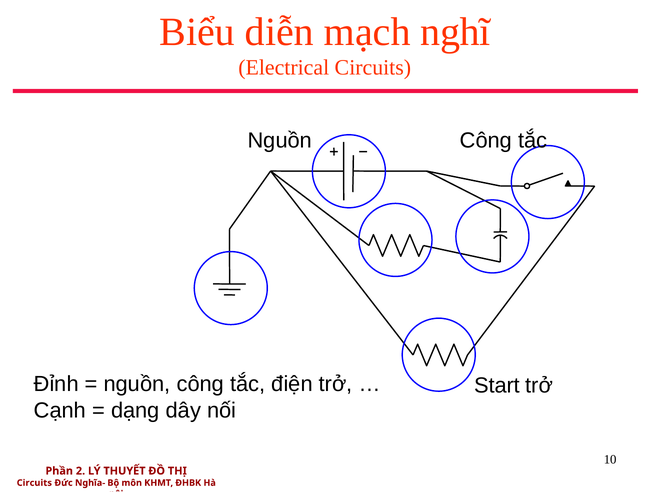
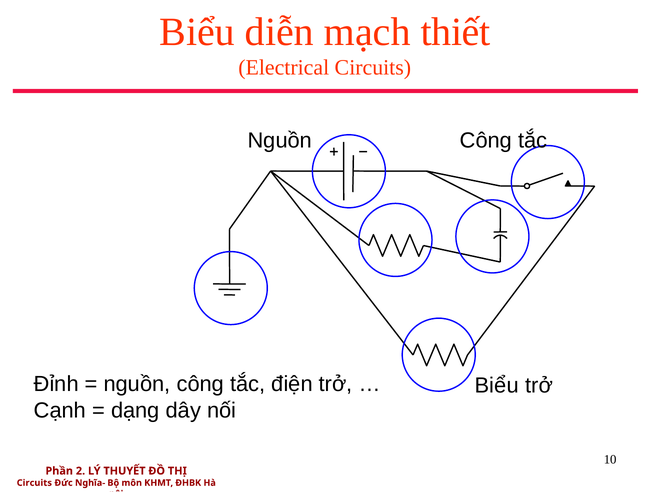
nghĩ: nghĩ -> thiết (455, 32)
Start: Start -> Biểu (497, 385)
